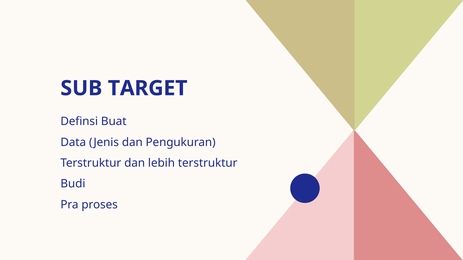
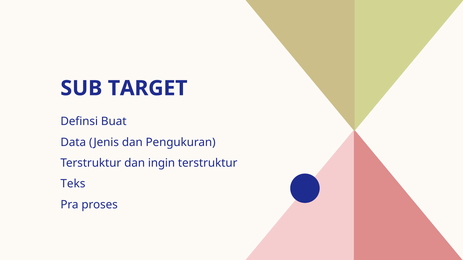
lebih: lebih -> ingin (162, 163)
Budi: Budi -> Teks (73, 184)
